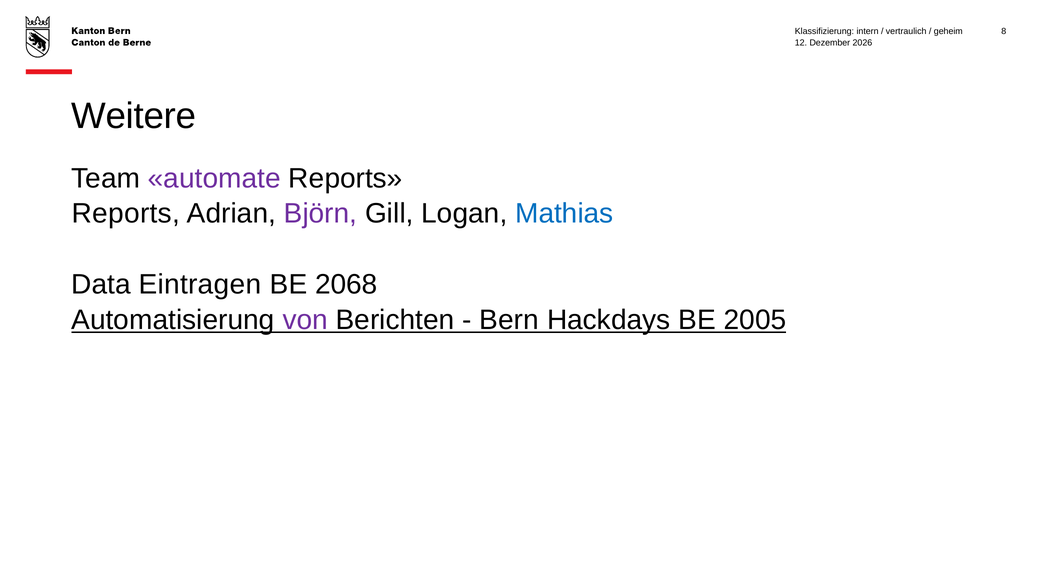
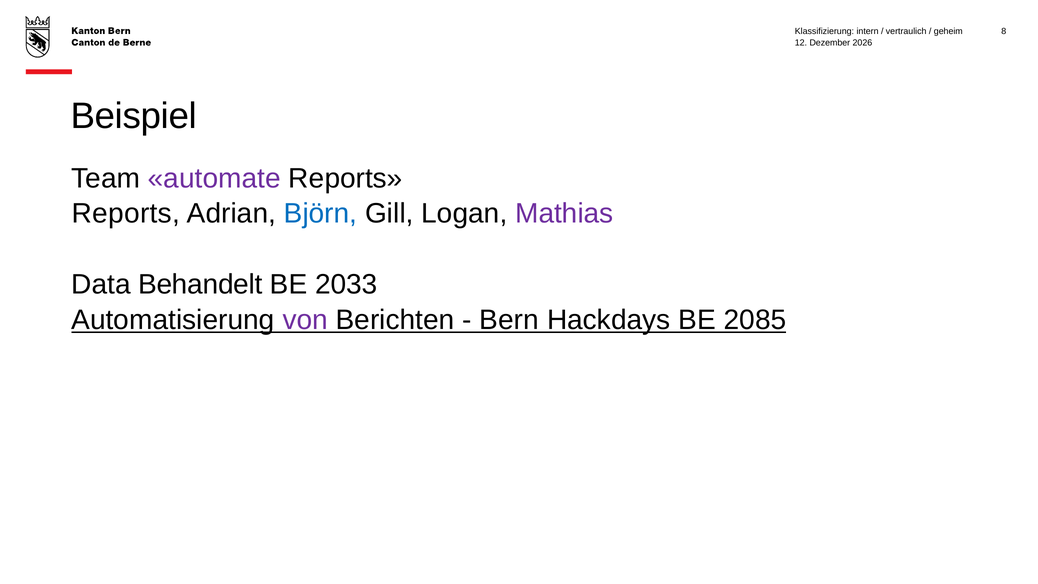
Weitere: Weitere -> Beispiel (134, 116)
Björn colour: purple -> blue (321, 214)
Mathias colour: blue -> purple (564, 214)
Eintragen: Eintragen -> Behandelt (200, 284)
2068: 2068 -> 2033 (346, 284)
2005: 2005 -> 2085 (755, 320)
